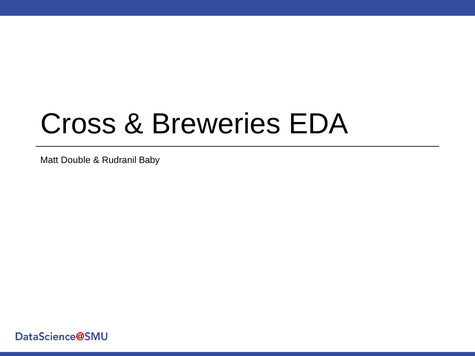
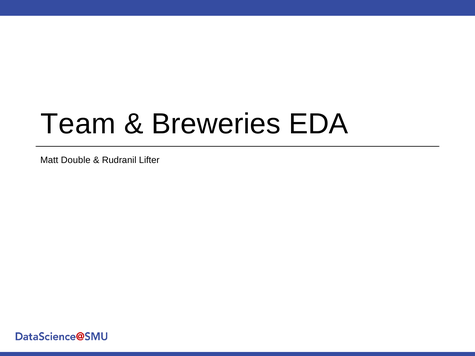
Cross: Cross -> Team (78, 124)
Baby: Baby -> Lifter (149, 160)
